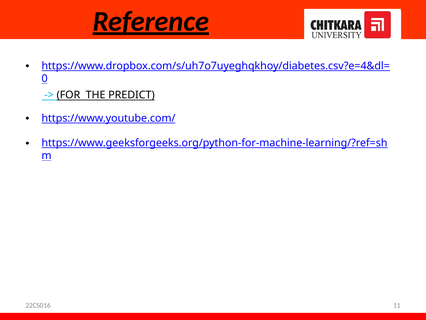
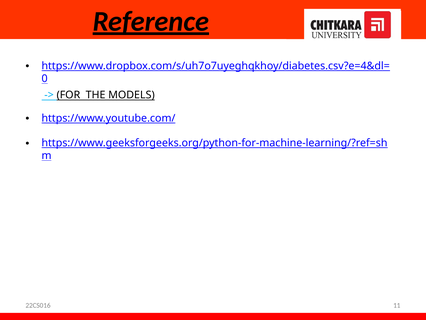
PREDICT: PREDICT -> MODELS (131, 95)
